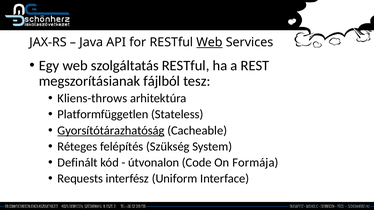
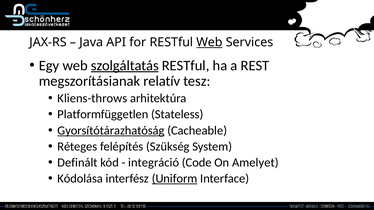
szolgáltatás underline: none -> present (125, 66)
fájlból: fájlból -> relatív (162, 81)
útvonalon: útvonalon -> integráció (154, 163)
Formája: Formája -> Amelyet (255, 163)
Requests: Requests -> Kódolása (80, 179)
Uniform underline: none -> present (175, 179)
